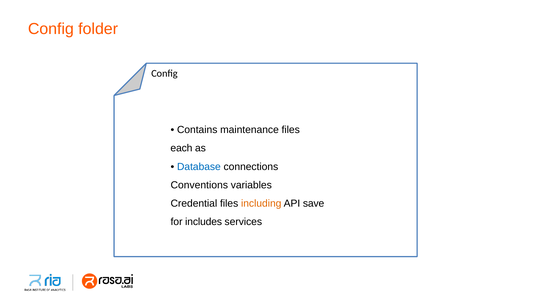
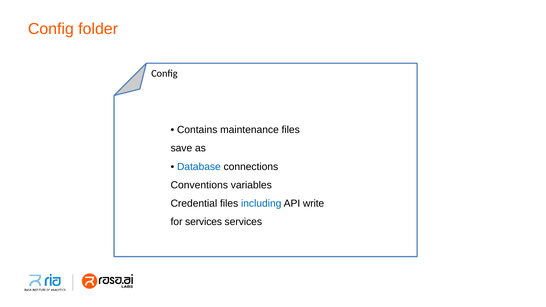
each: each -> save (181, 148)
including colour: orange -> blue (261, 204)
save: save -> write (314, 204)
for includes: includes -> services (204, 222)
